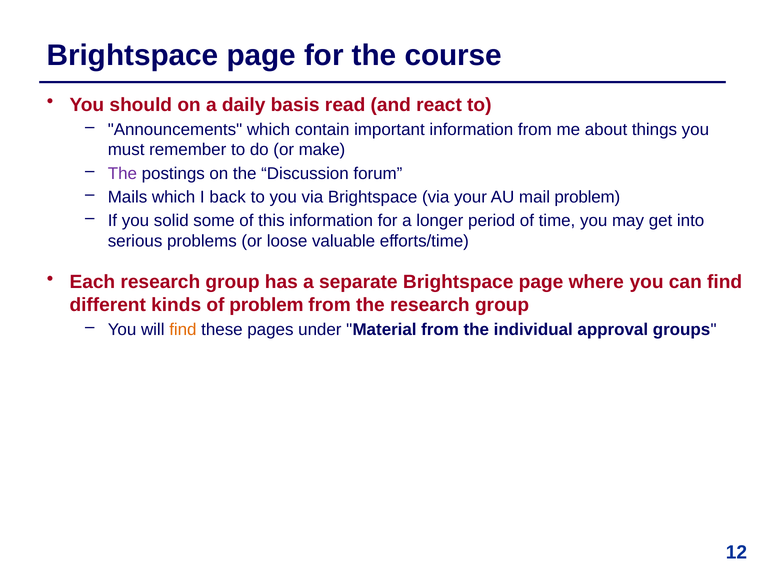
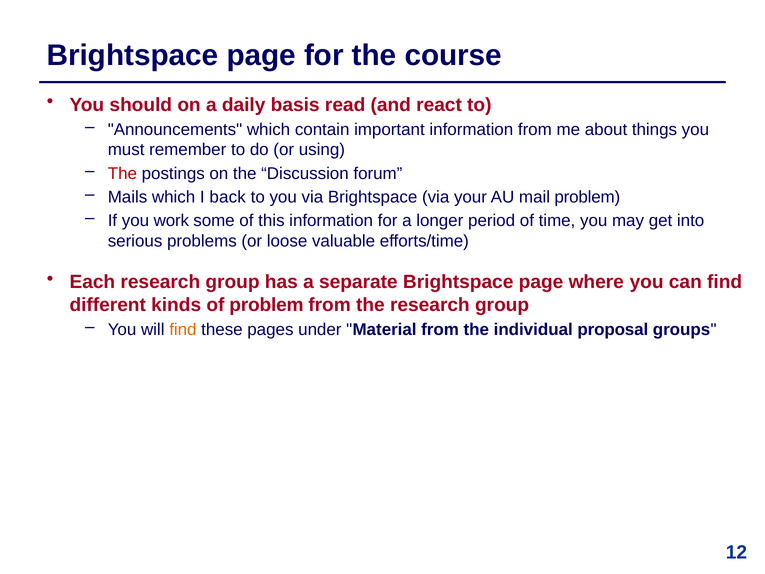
make: make -> using (322, 150)
The colour: purple -> red (122, 173)
solid: solid -> work (171, 221)
approval: approval -> proposal (613, 330)
